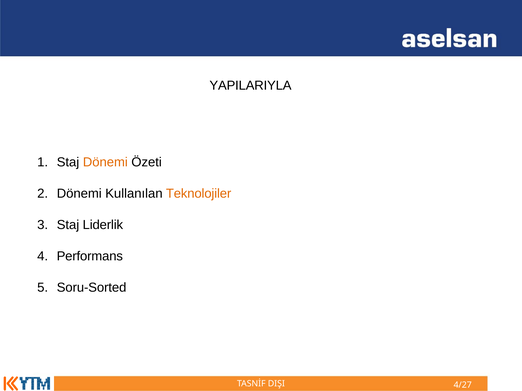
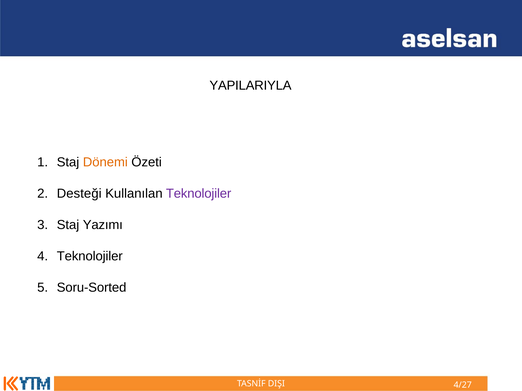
Dönemi: Dönemi -> Desteği (79, 194)
Teknolojiler colour: orange -> purple (199, 194)
Liderlik: Liderlik -> Yazımı (103, 225)
Performans: Performans -> Teknolojiler (90, 256)
